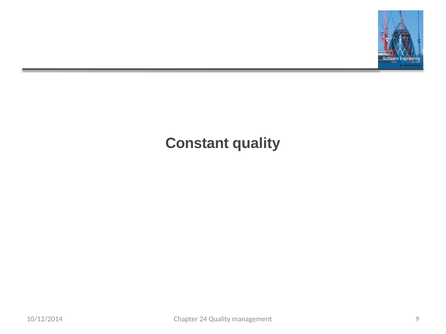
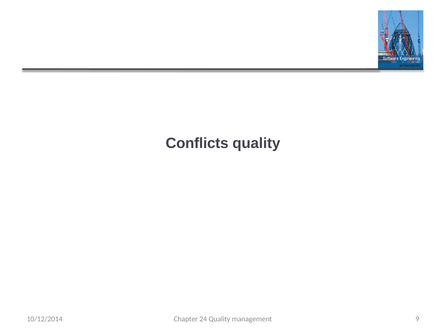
Constant: Constant -> Conflicts (197, 143)
